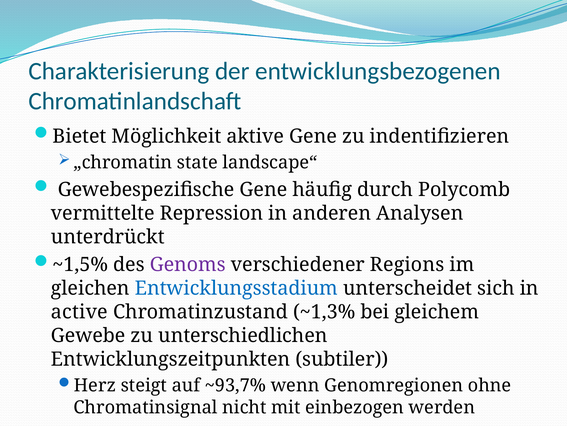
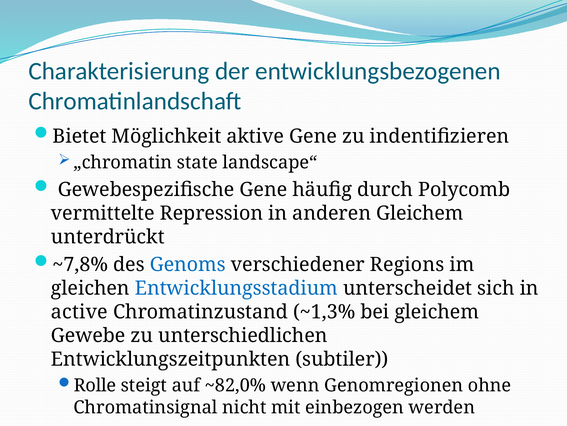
anderen Analysen: Analysen -> Gleichem (420, 213)
~1,5%: ~1,5% -> ~7,8% (80, 264)
Genoms colour: purple -> blue (188, 264)
Herz: Herz -> Rolle (95, 385)
~93,7%: ~93,7% -> ~82,0% (235, 385)
